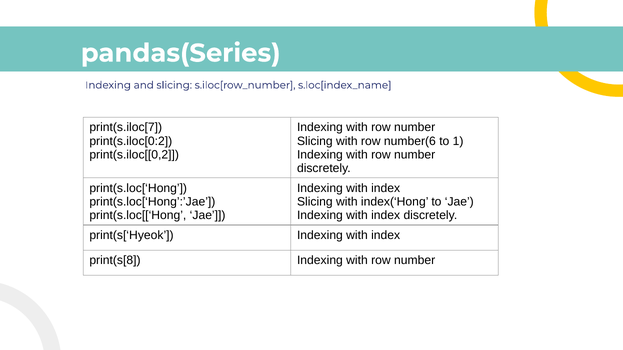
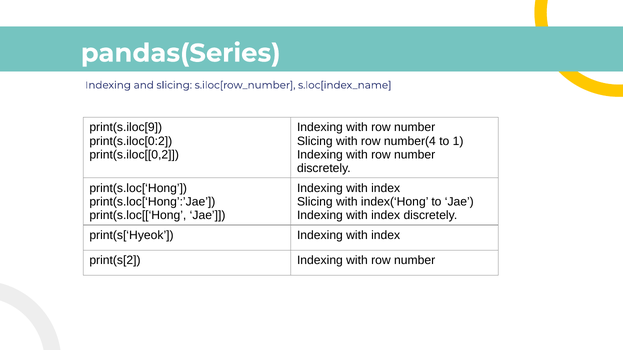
print(s.iloc[7: print(s.iloc[7 -> print(s.iloc[9 (126, 128)
number(6: number(6 -> number(4 (410, 141)
print(s[8: print(s[8 -> print(s[2 (115, 261)
